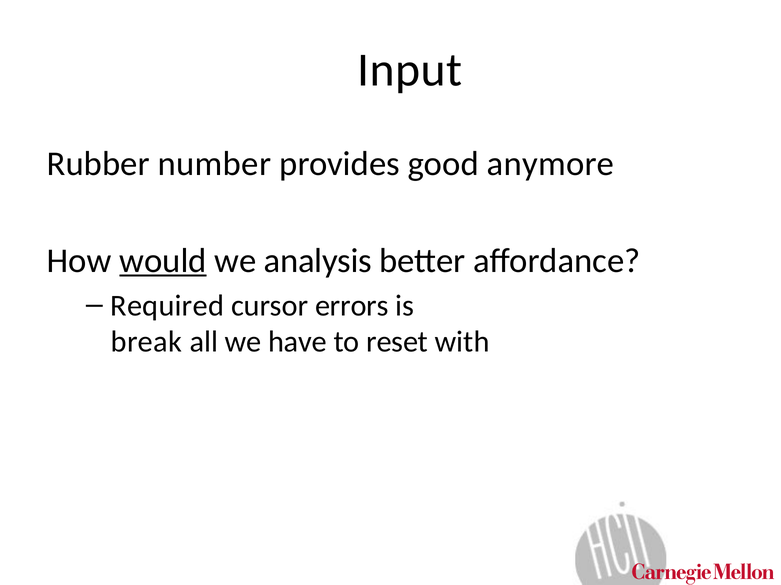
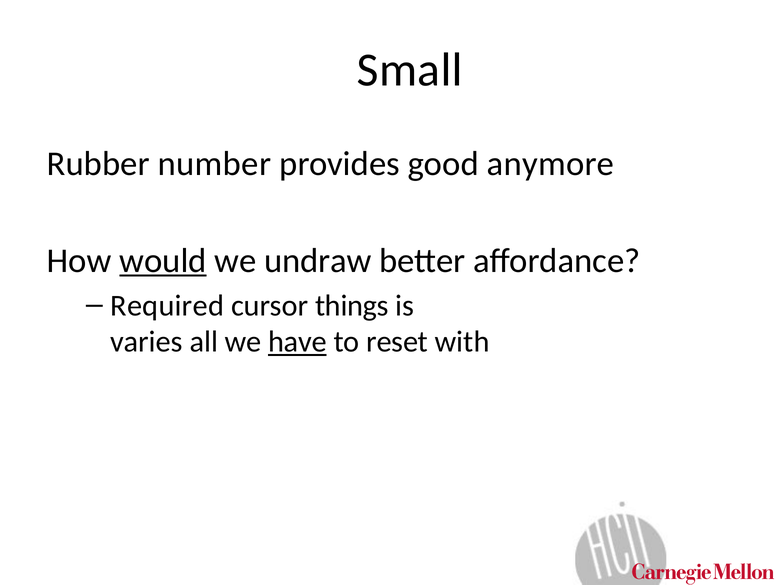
Input: Input -> Small (410, 70)
analysis: analysis -> undraw (318, 261)
errors: errors -> things (352, 306)
break: break -> varies (147, 342)
have underline: none -> present (298, 342)
